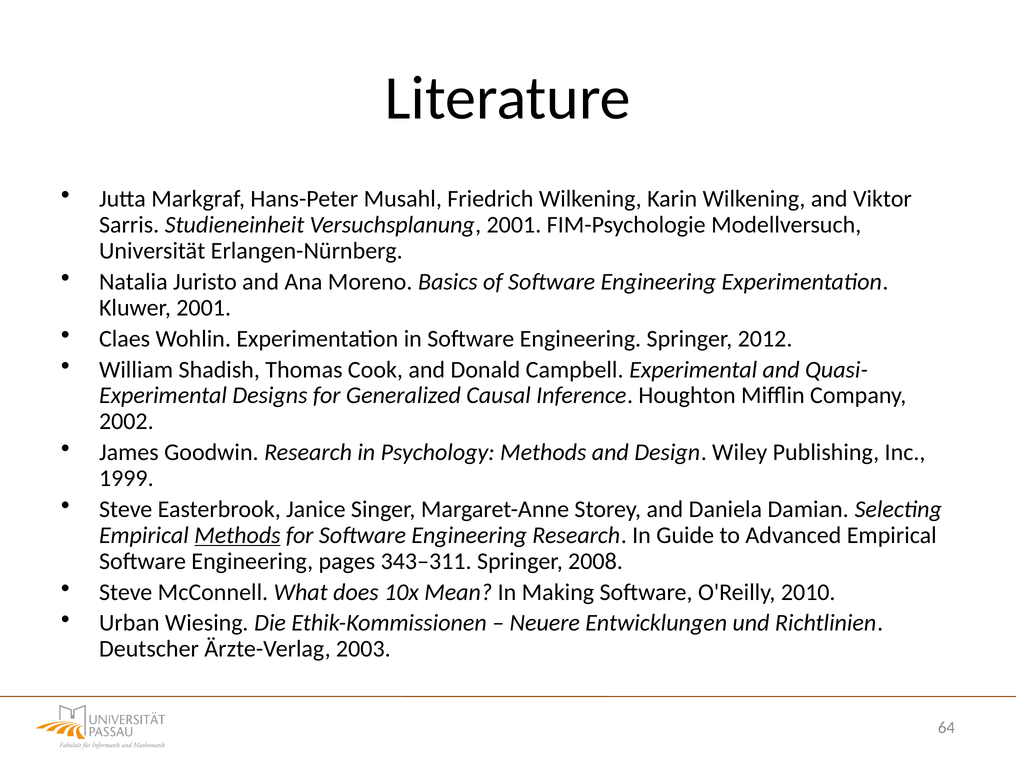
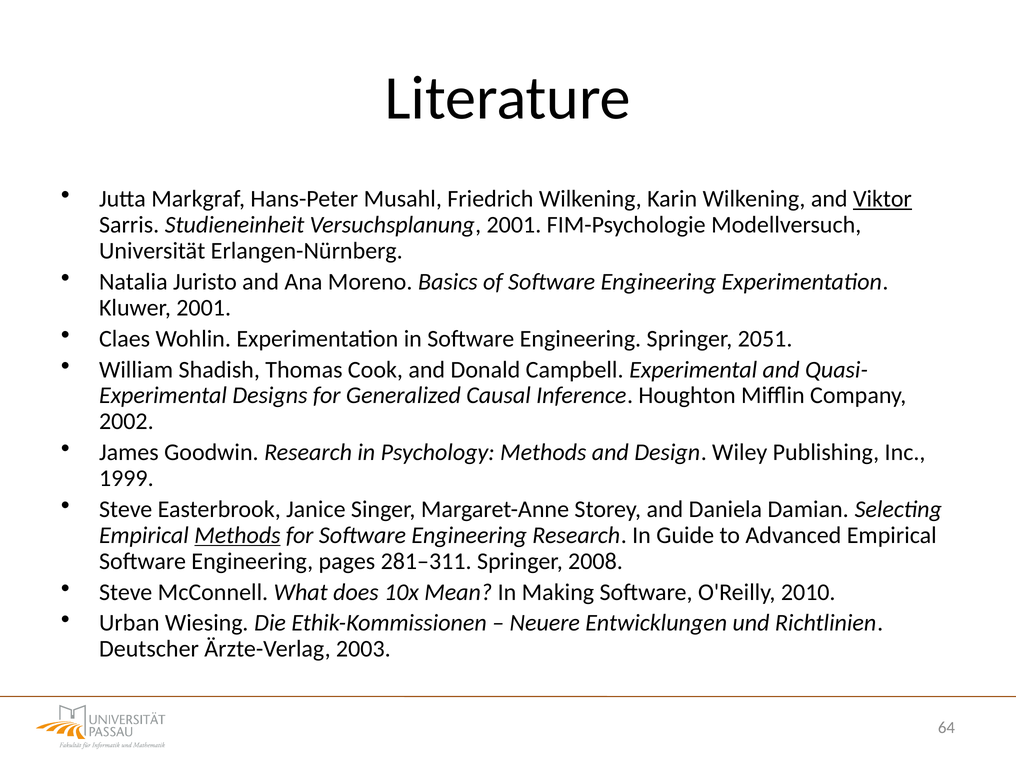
Viktor underline: none -> present (882, 199)
2012: 2012 -> 2051 (765, 339)
343–311: 343–311 -> 281–311 (426, 561)
